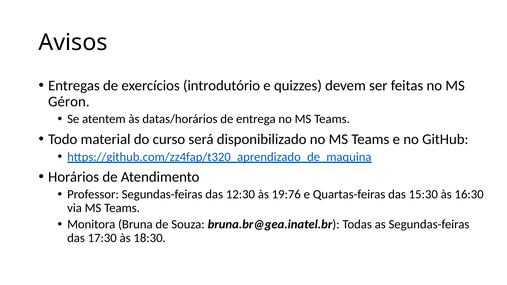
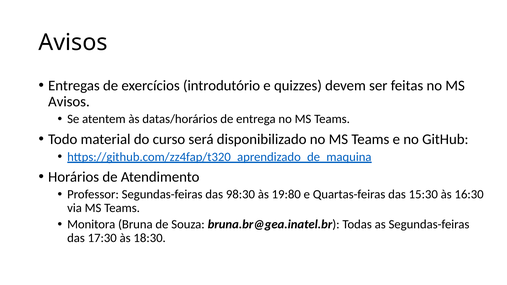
Géron: Géron -> Avisos (69, 102)
12:30: 12:30 -> 98:30 (240, 195)
19:76: 19:76 -> 19:80 (286, 195)
